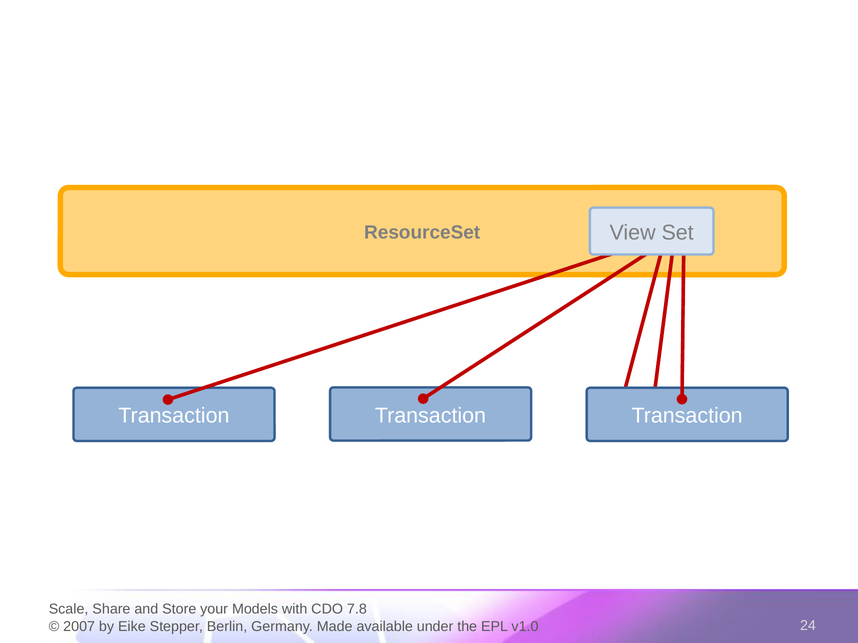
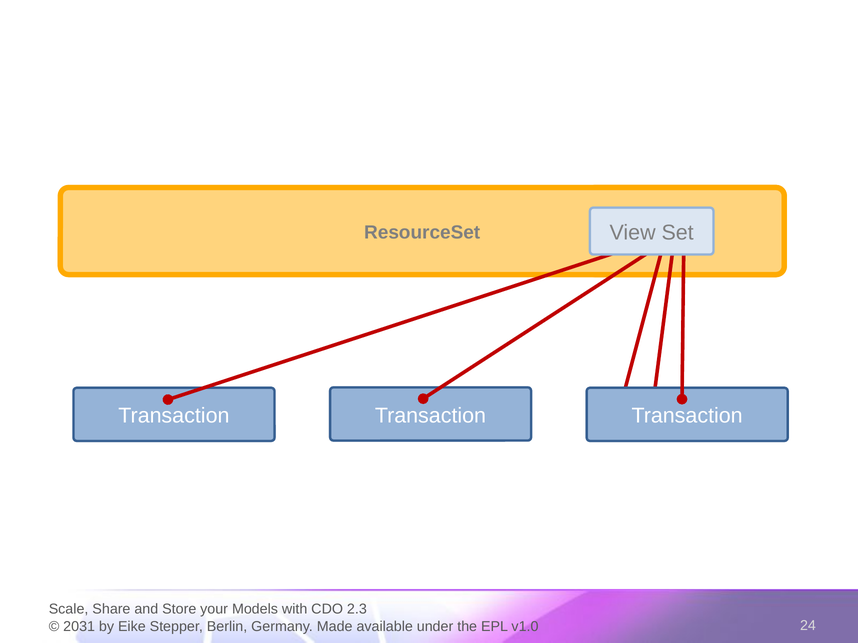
7.8: 7.8 -> 2.3 (357, 610)
2007: 2007 -> 2031 (79, 627)
